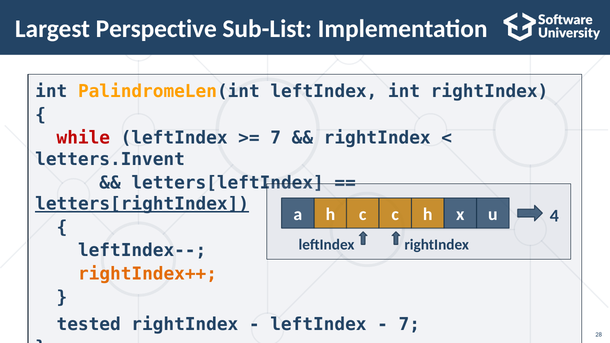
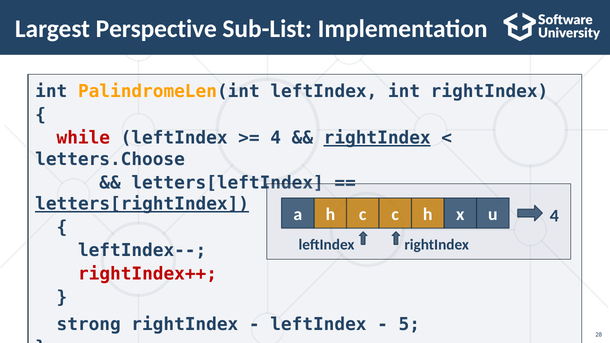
7: 7 -> 4 (276, 138)
rightIndex underline: none -> present (377, 138)
letters.Invent: letters.Invent -> letters.Choose (110, 160)
rightIndex++ colour: orange -> red (148, 274)
tested: tested -> strong (89, 324)
7: 7 -> 5 (409, 324)
